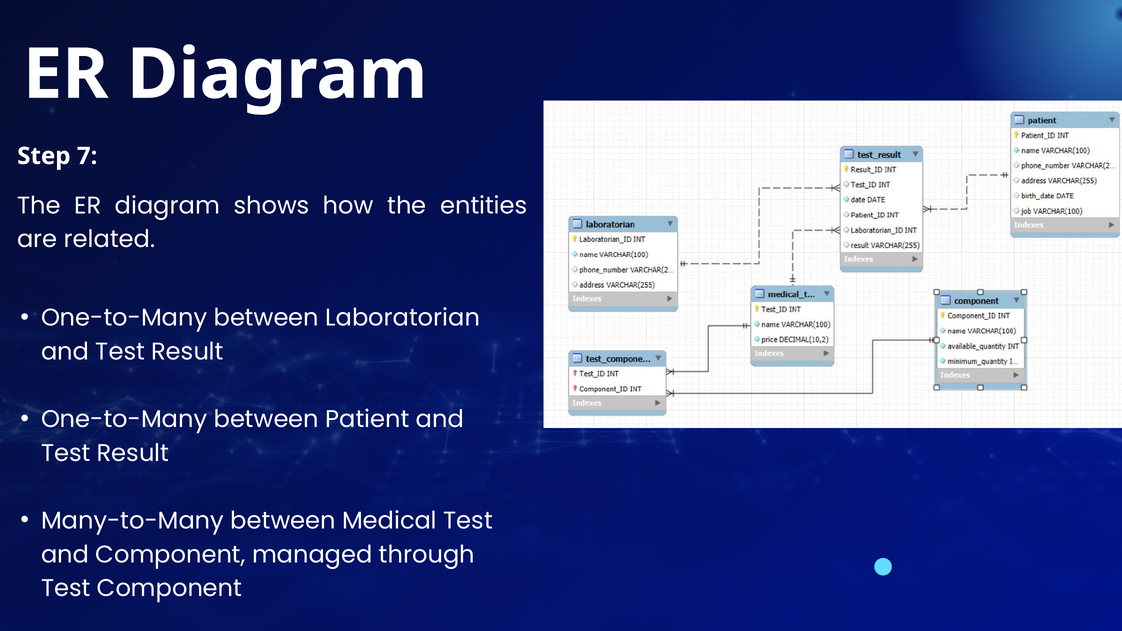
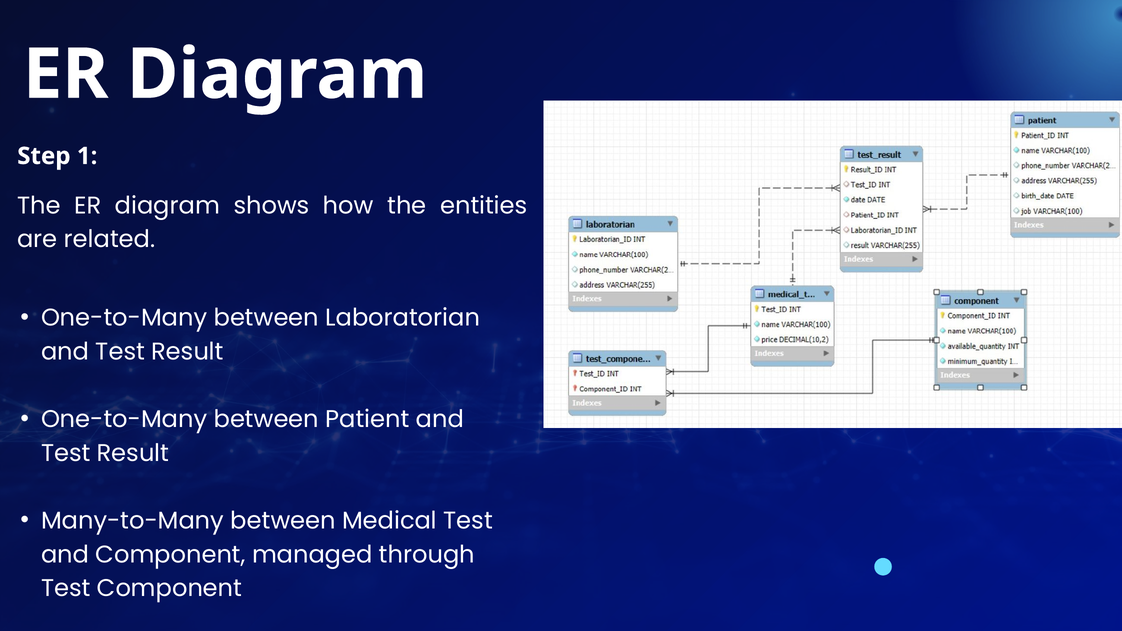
7: 7 -> 1 (87, 156)
